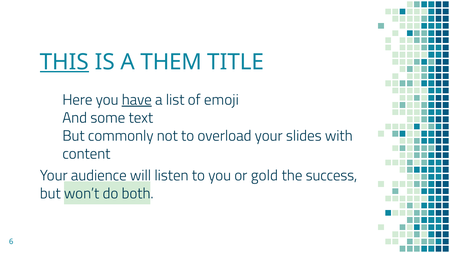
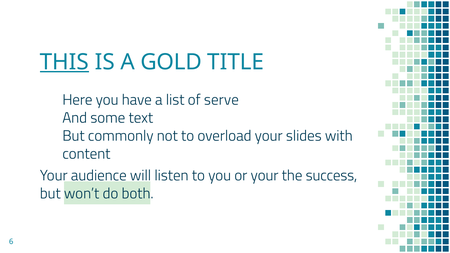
THEM: THEM -> GOLD (171, 62)
have underline: present -> none (137, 100)
emoji: emoji -> serve (221, 100)
or gold: gold -> your (265, 176)
